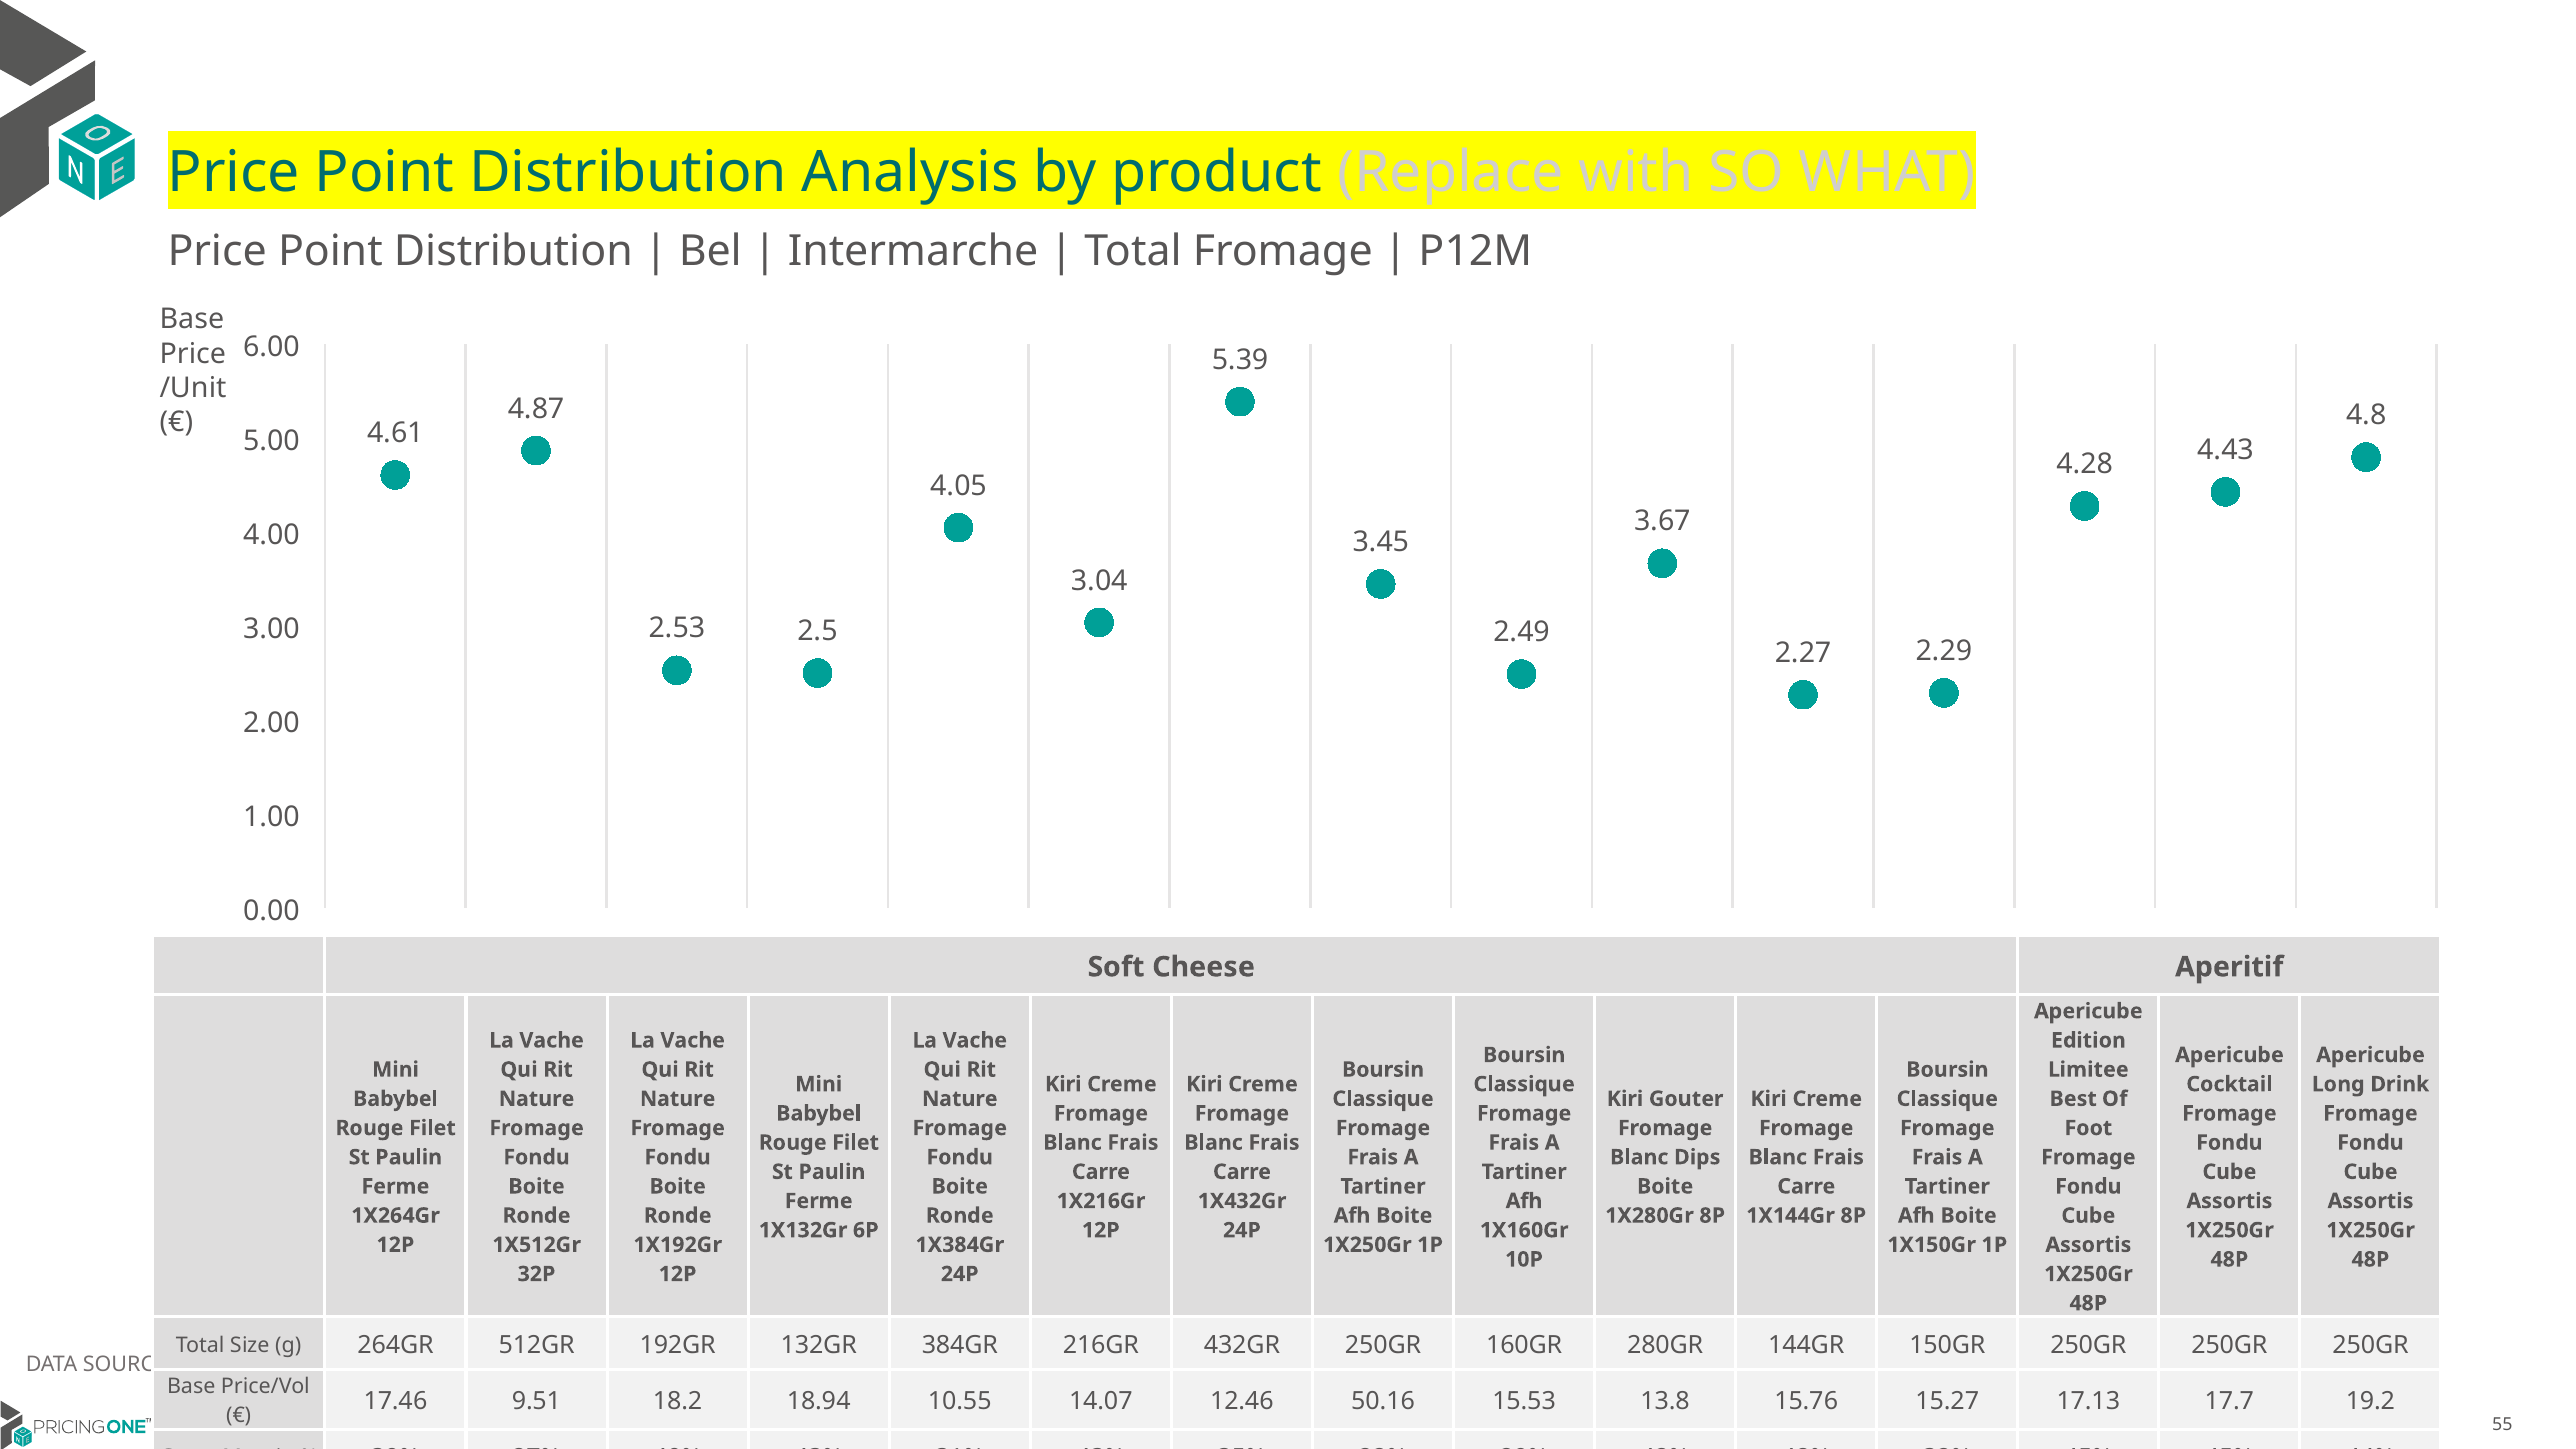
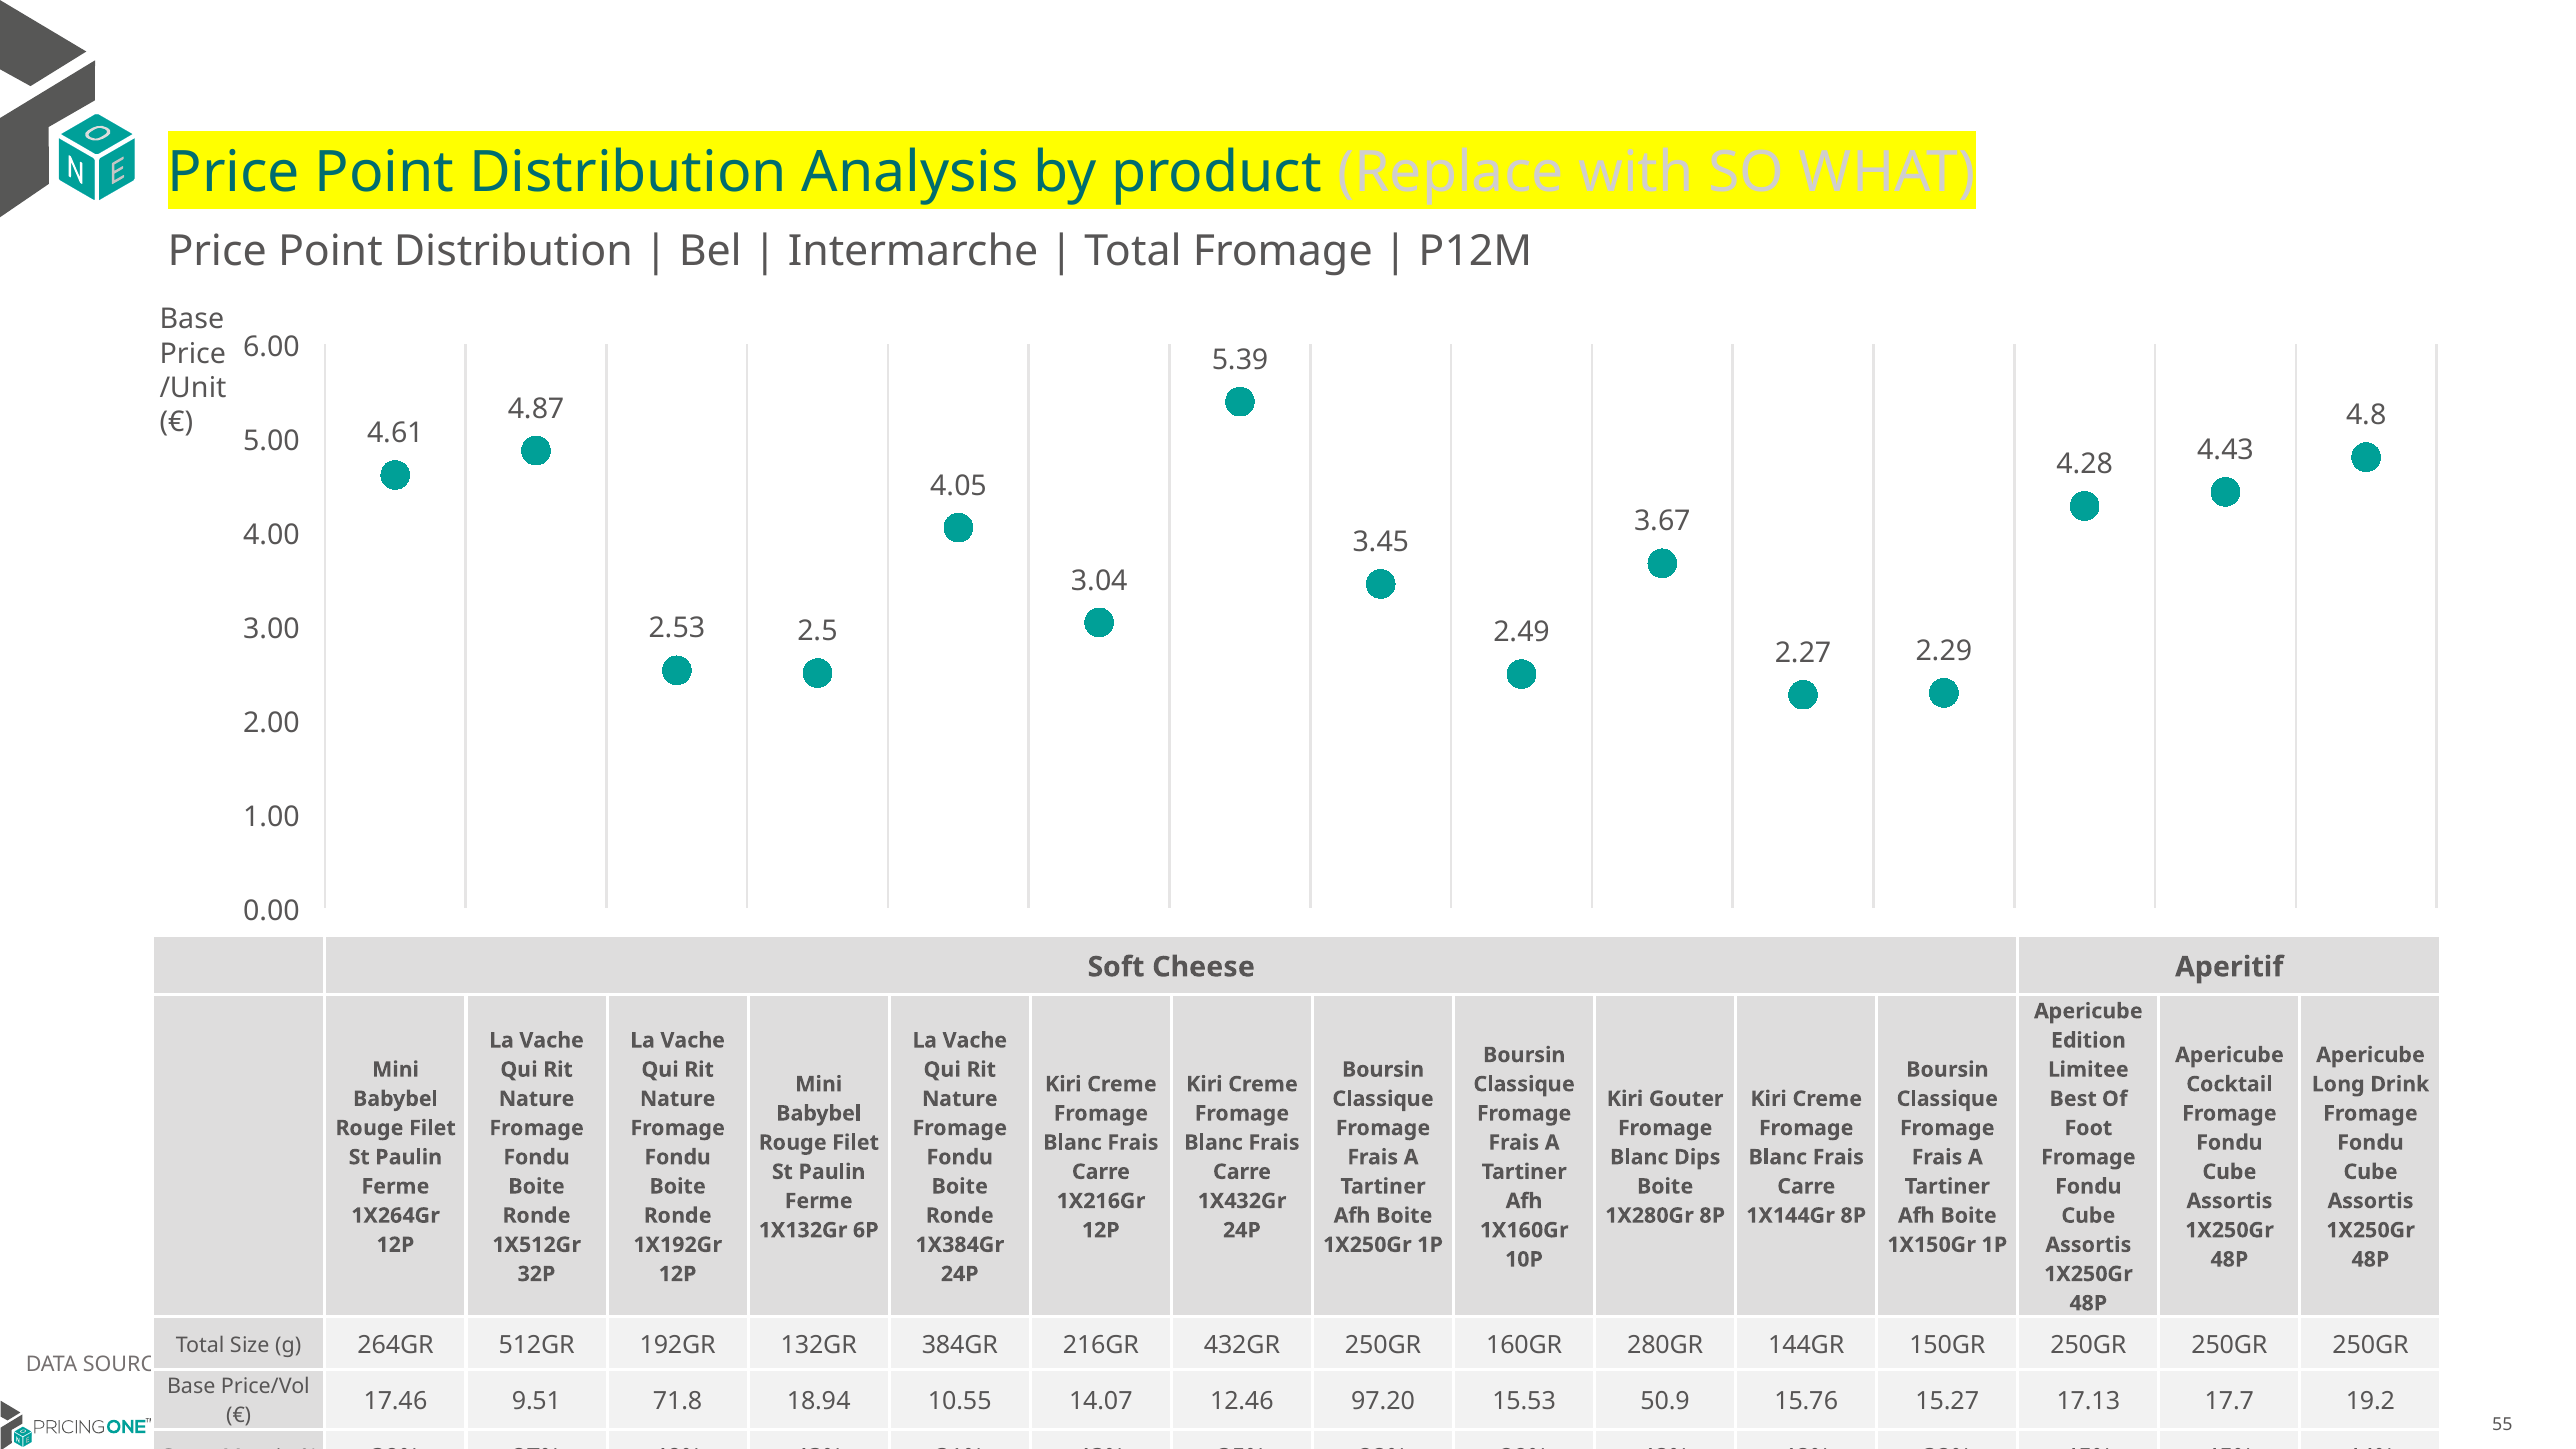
18.2: 18.2 -> 71.8 (678, 1402)
50.16: 50.16 -> 97.20 (1383, 1402)
13.8: 13.8 -> 50.9 (1665, 1402)
